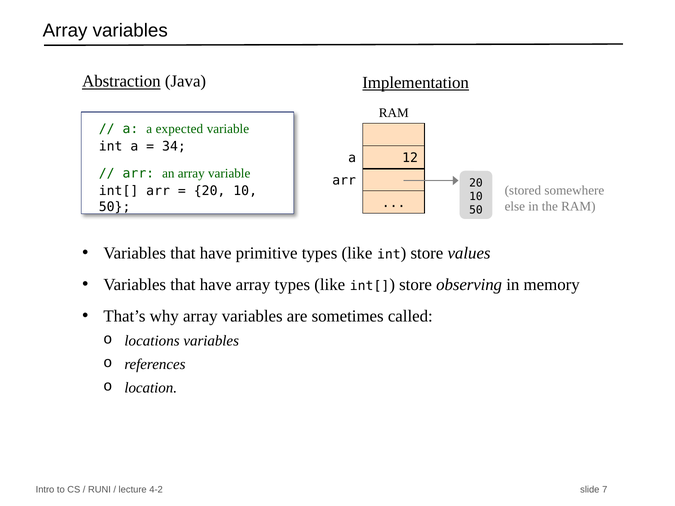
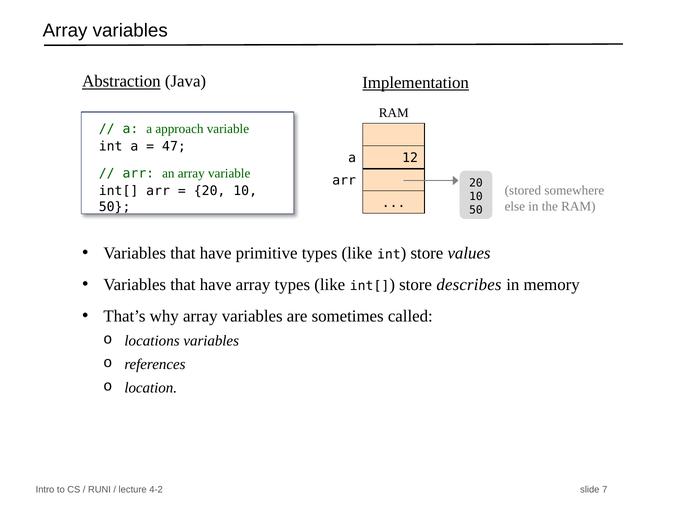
expected: expected -> approach (179, 129)
34: 34 -> 47 (174, 146)
observing: observing -> describes (469, 285)
